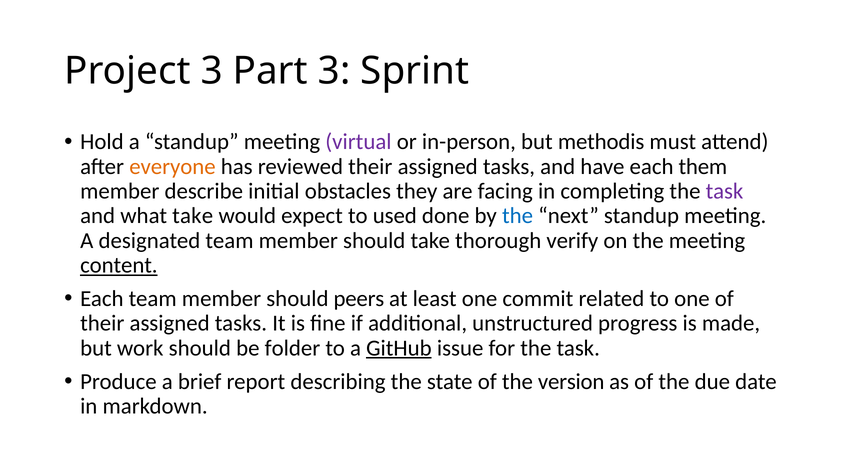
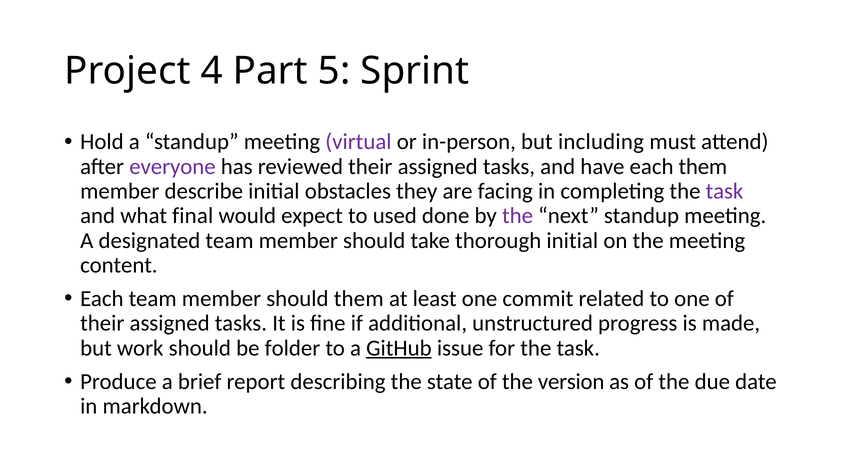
Project 3: 3 -> 4 (212, 71)
Part 3: 3 -> 5 (334, 71)
methodis: methodis -> including (601, 142)
everyone colour: orange -> purple (172, 166)
what take: take -> final (193, 216)
the colour: blue -> purple (518, 216)
thorough verify: verify -> initial (572, 240)
content underline: present -> none (119, 265)
should peers: peers -> them (359, 299)
